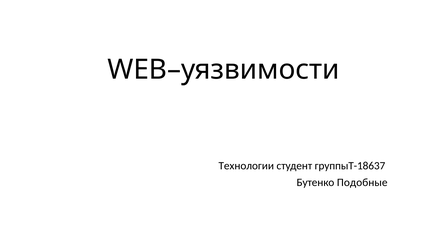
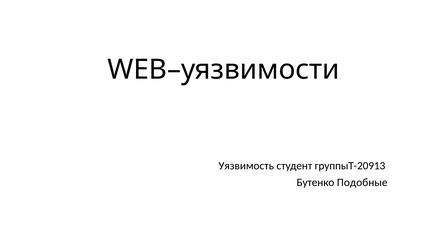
Технологии: Технологии -> Уязвимость (246, 166)
группыТ-18637: группыТ-18637 -> группыТ-20913 (350, 166)
